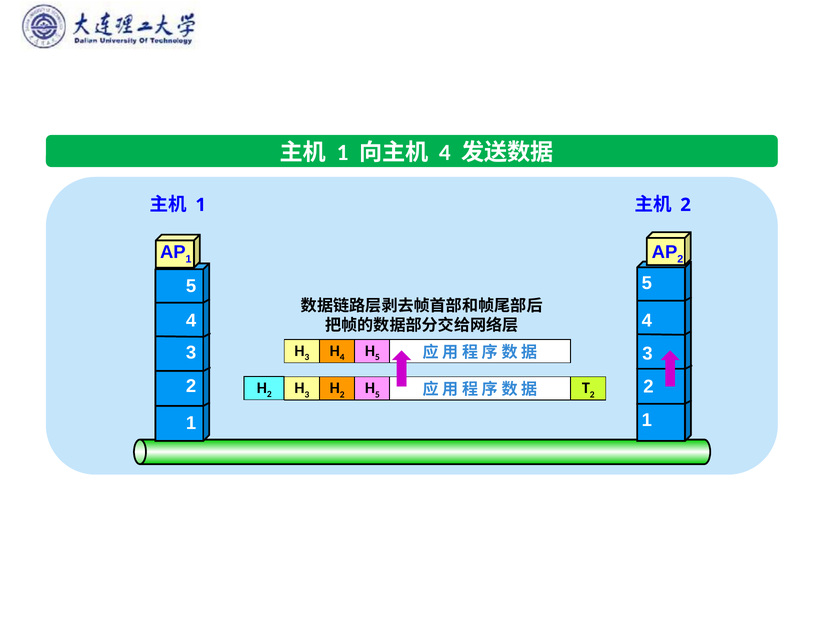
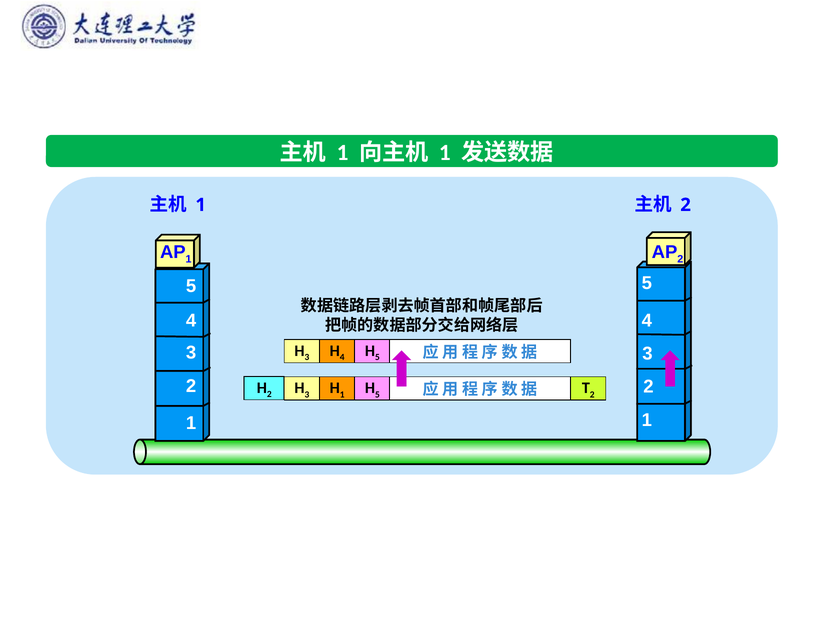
4: 4 -> 1 (445, 152)
2: 2 -> 1 (342, 394)
